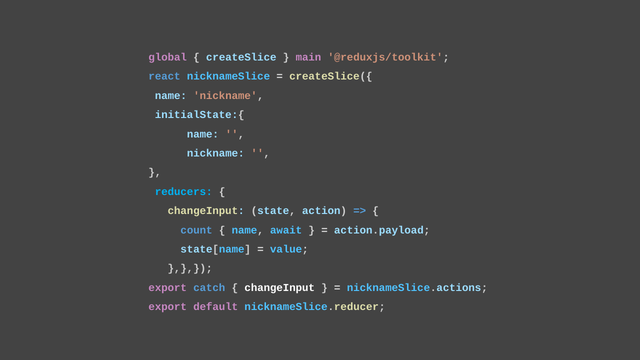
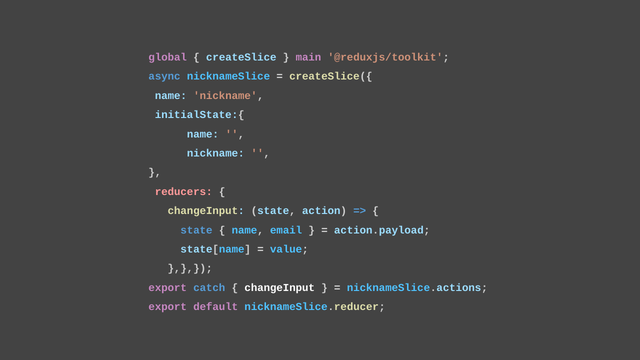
react: react -> async (164, 76)
reducers colour: light blue -> pink (184, 192)
count: count -> state (196, 230)
await: await -> email (286, 230)
